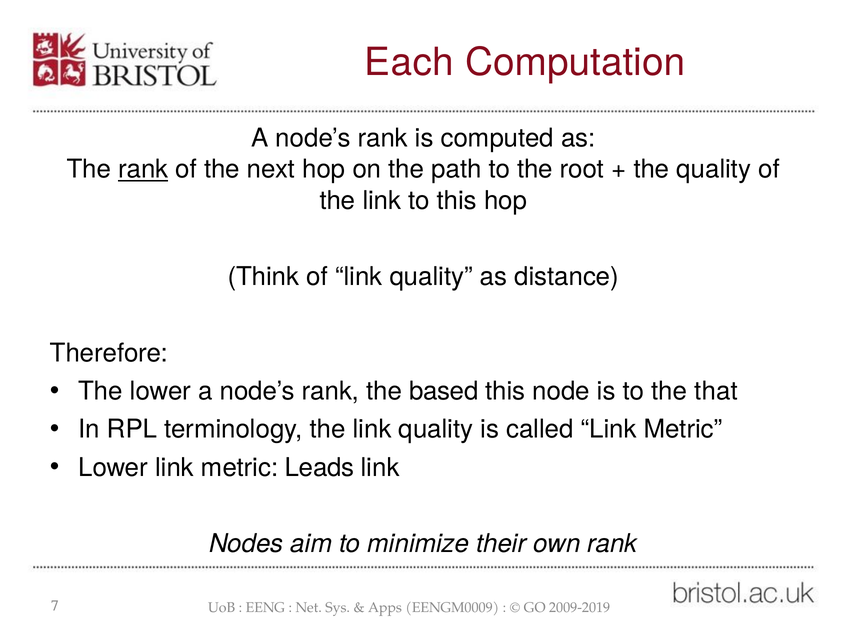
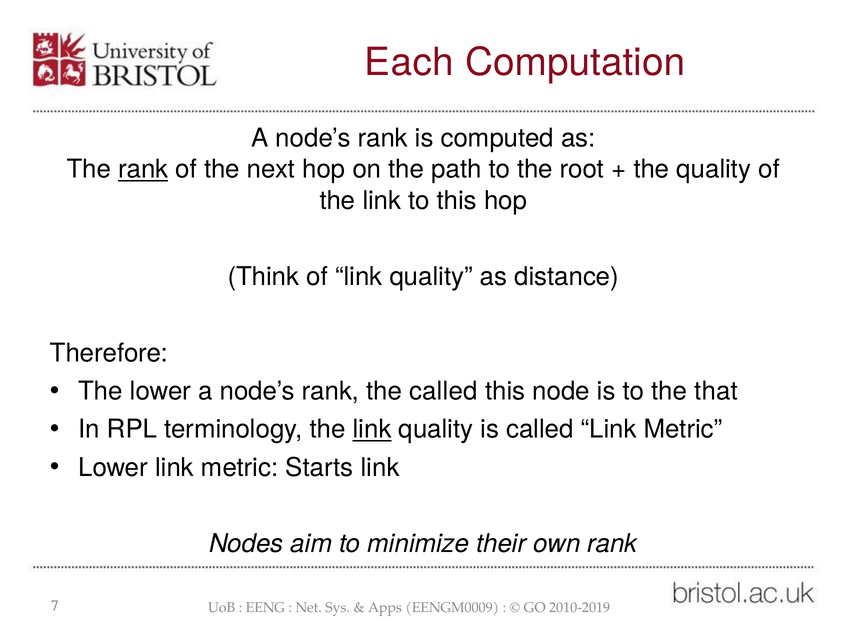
the based: based -> called (444, 391)
link underline: none -> present (372, 429)
Leads: Leads -> Starts (319, 467)
2009-2019: 2009-2019 -> 2010-2019 (580, 607)
